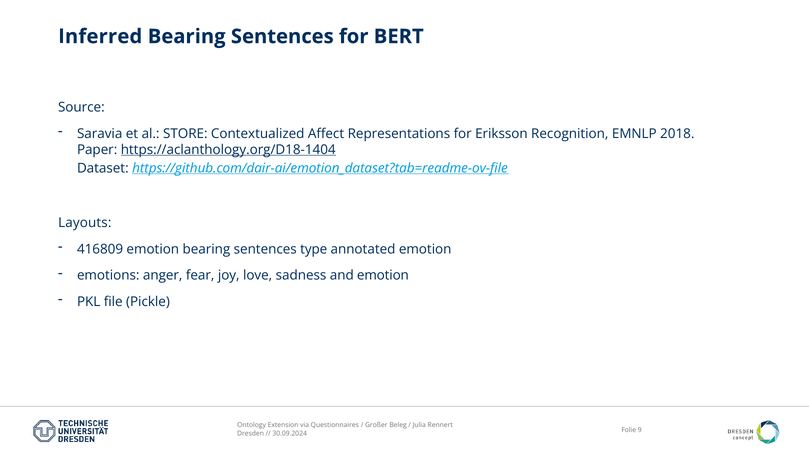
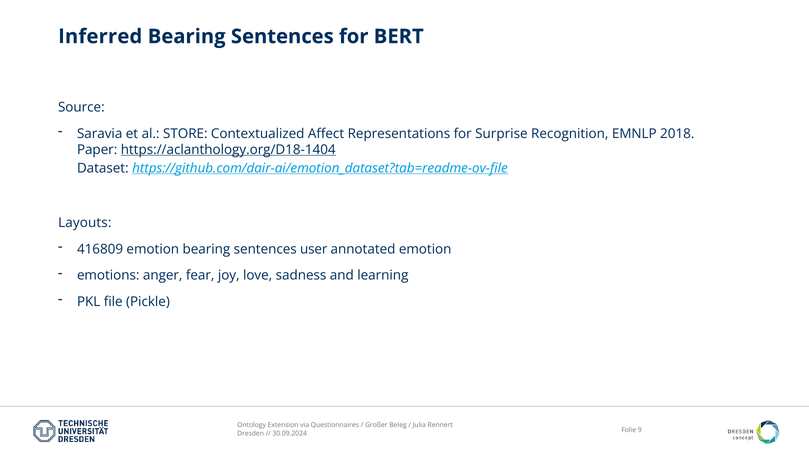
Eriksson: Eriksson -> Surprise (501, 134)
type: type -> user (314, 249)
and emotion: emotion -> learning (383, 275)
